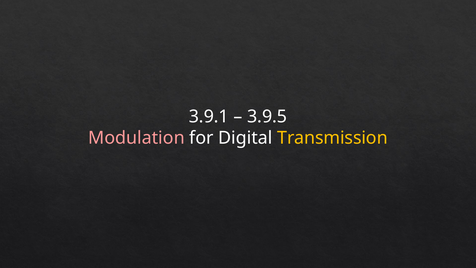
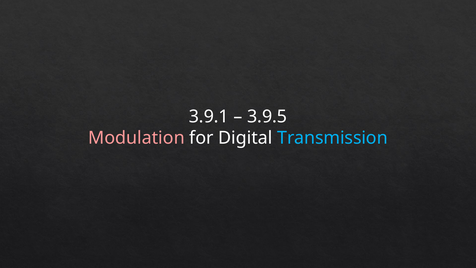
Transmission colour: yellow -> light blue (332, 138)
